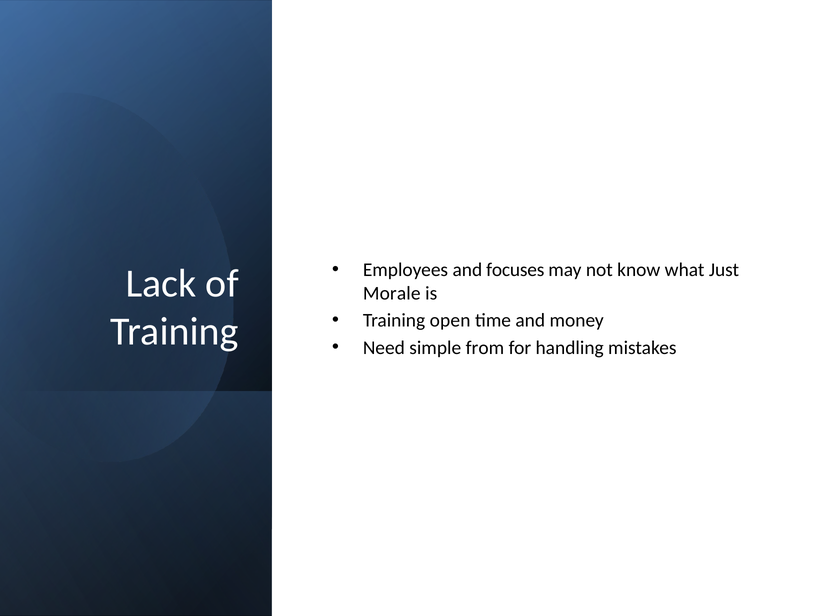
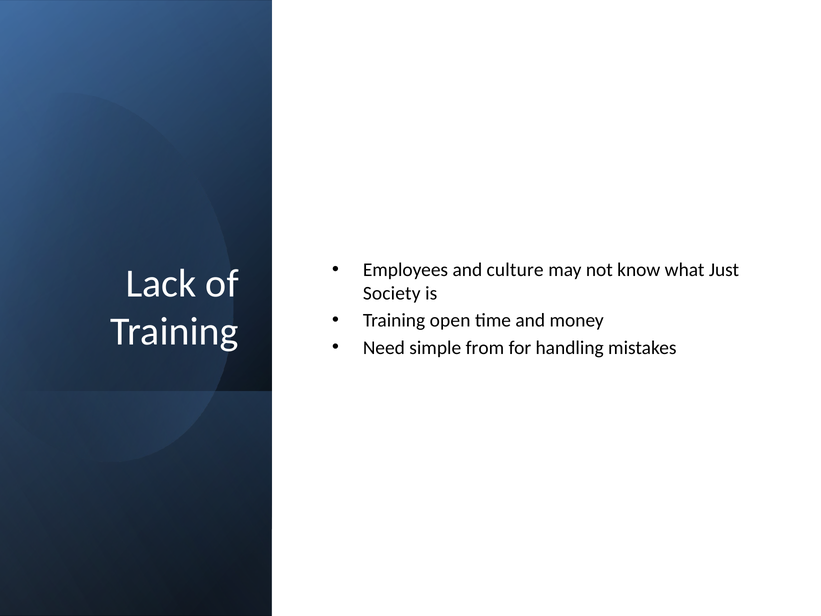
focuses: focuses -> culture (515, 270)
Morale: Morale -> Society (392, 293)
